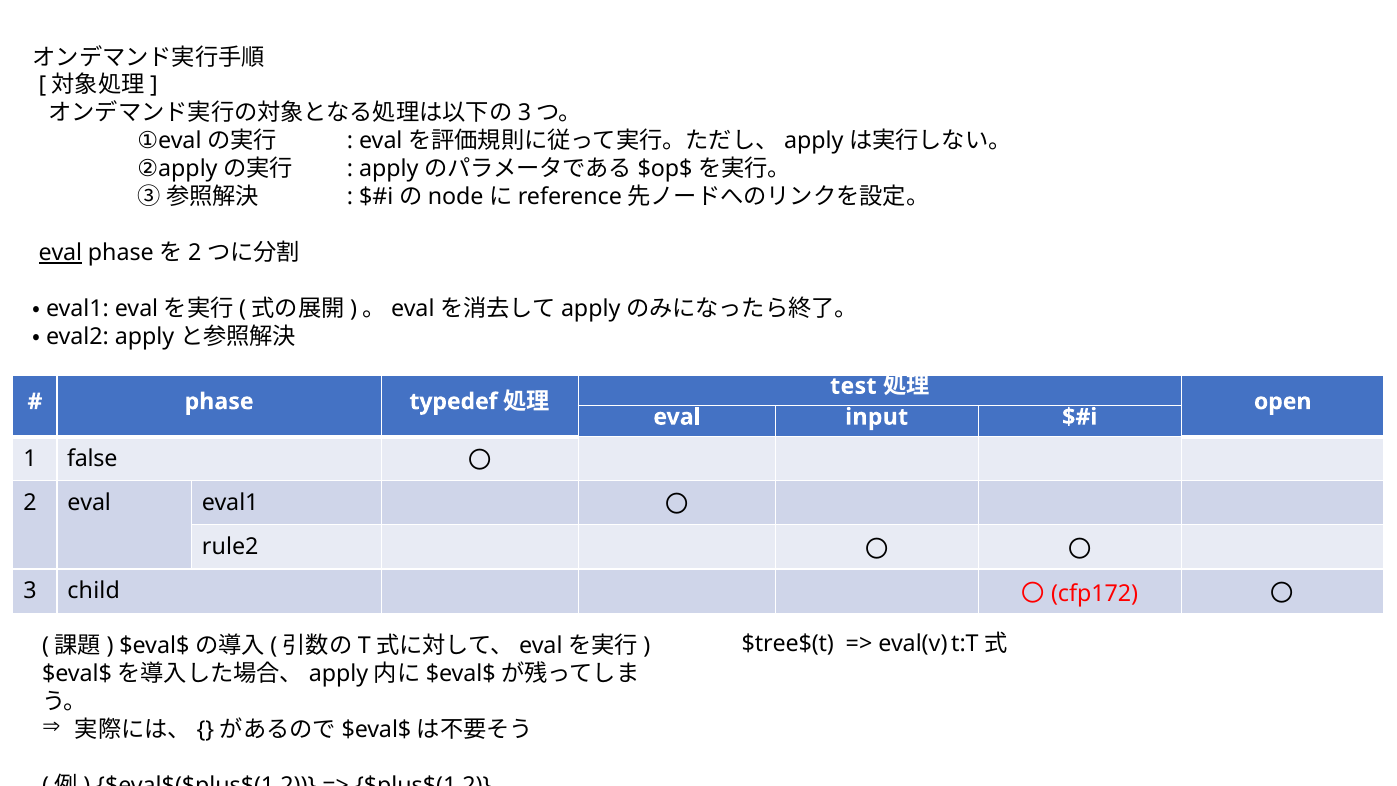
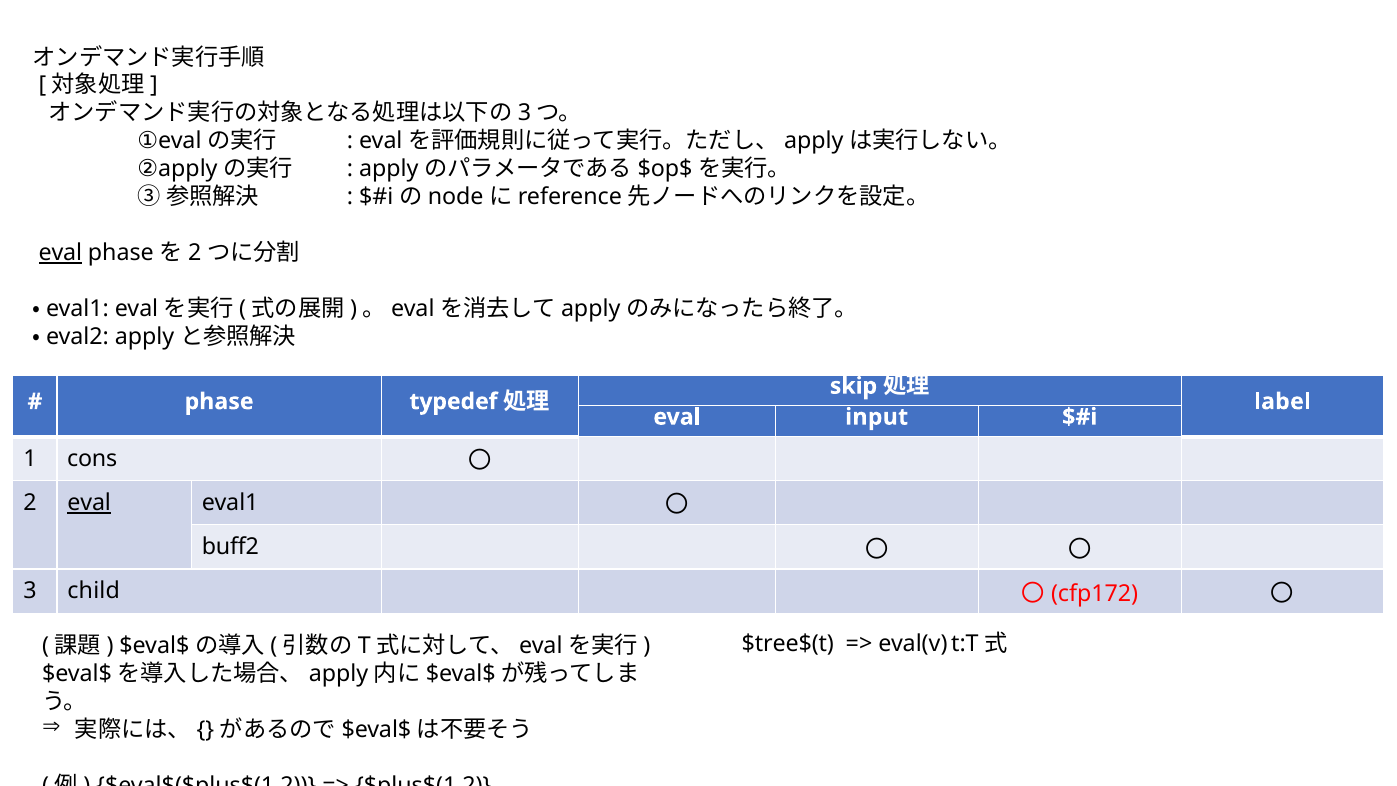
test: test -> skip (853, 386)
open: open -> label (1282, 401)
false: false -> cons (92, 459)
eval underline: none -> present (89, 503)
rule2: rule2 -> buff2 (230, 547)
